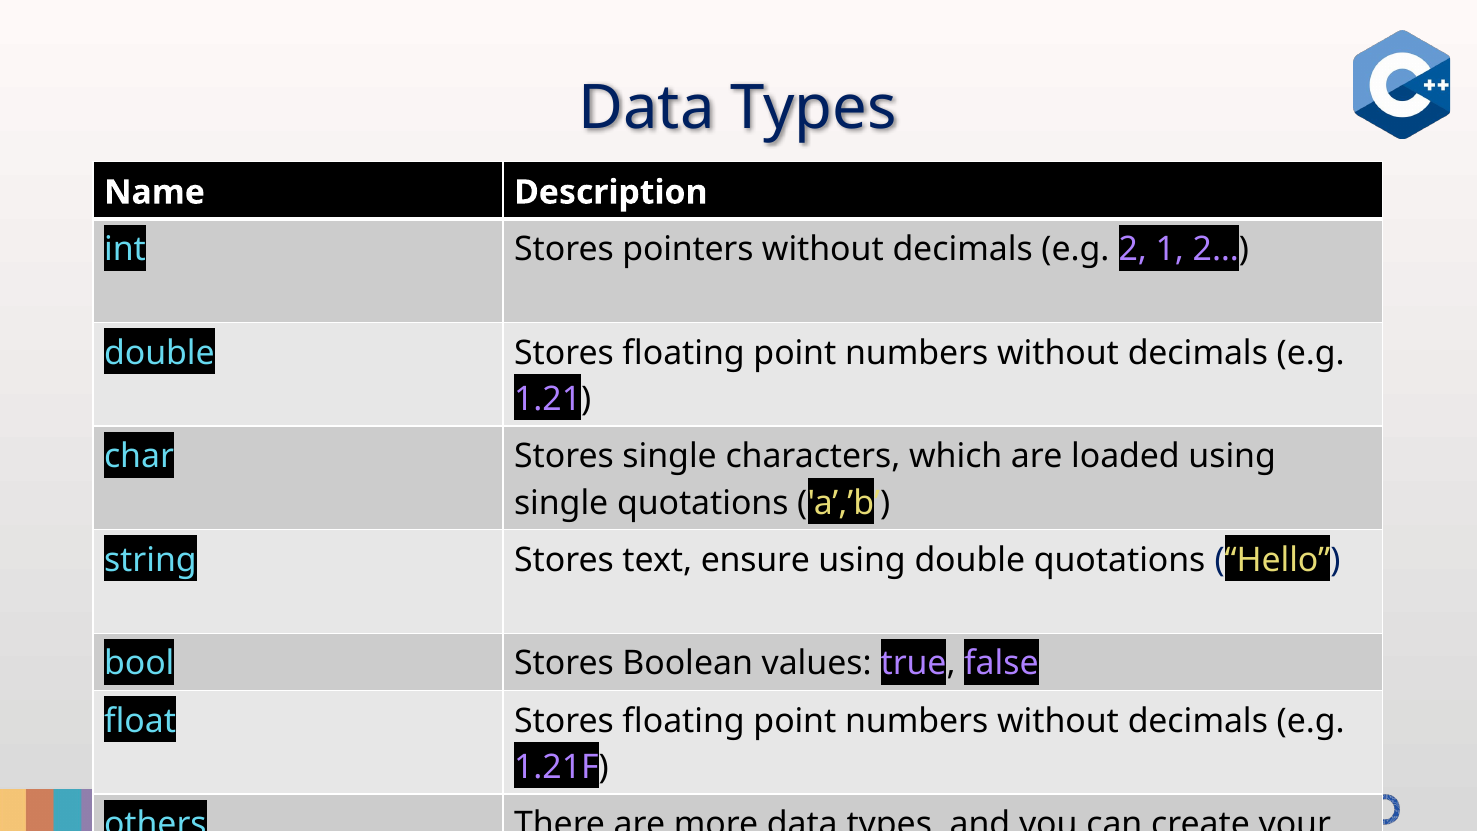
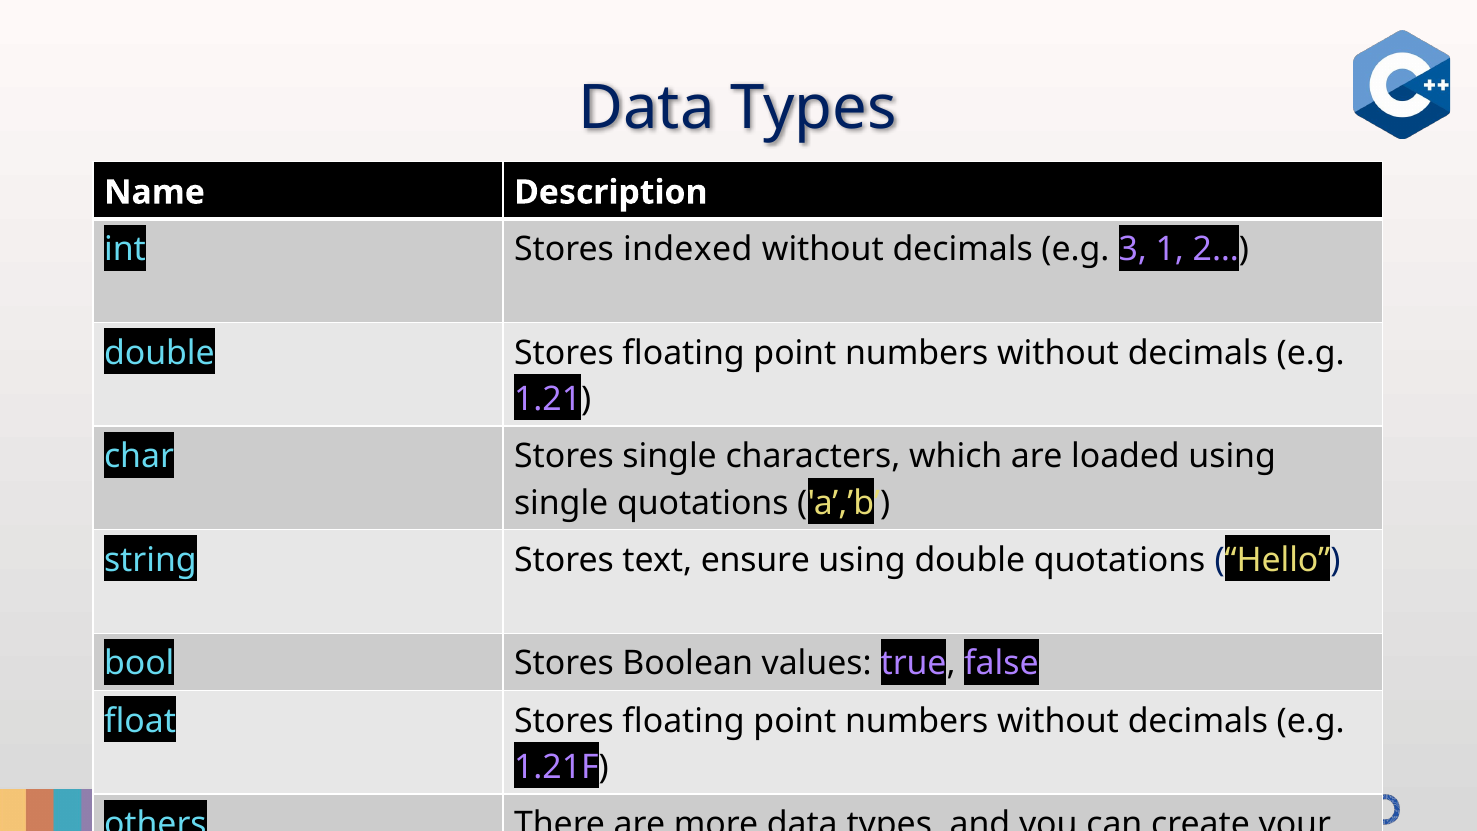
pointers: pointers -> indexed (688, 250)
2: 2 -> 3 (1133, 250)
